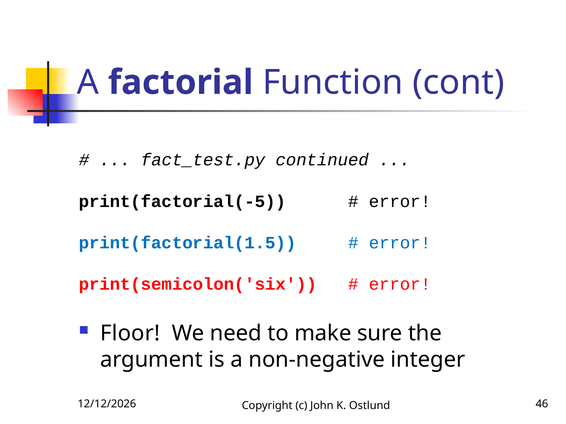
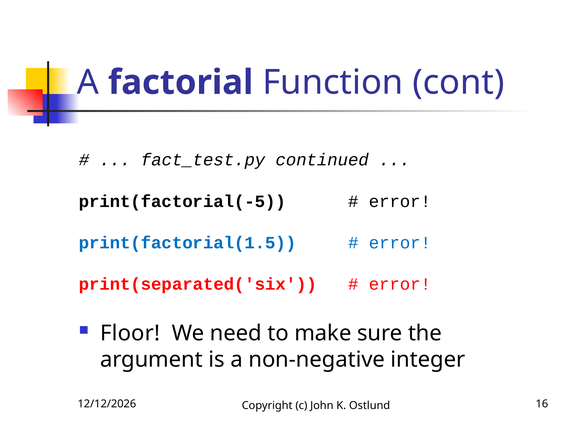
print(semicolon('six: print(semicolon('six -> print(separated('six (198, 285)
46: 46 -> 16 (542, 404)
